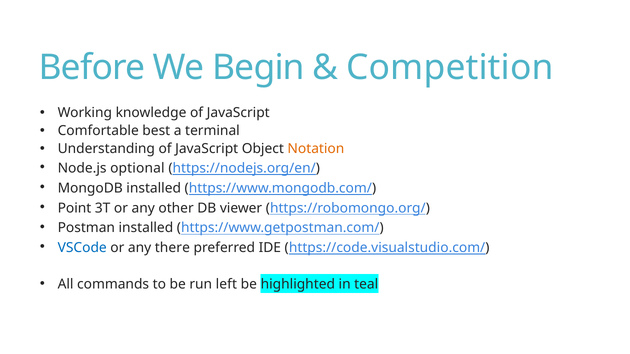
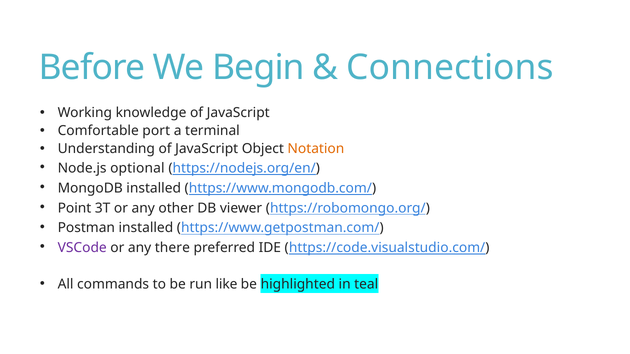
Competition: Competition -> Connections (450, 68)
best: best -> port (156, 131)
VSCode colour: blue -> purple (82, 248)
left: left -> like (226, 284)
